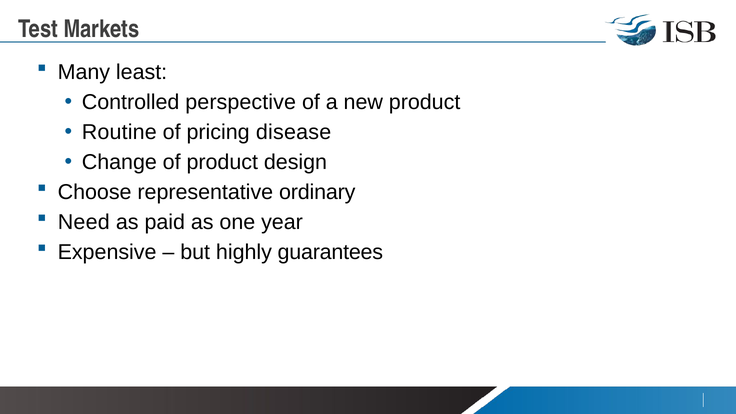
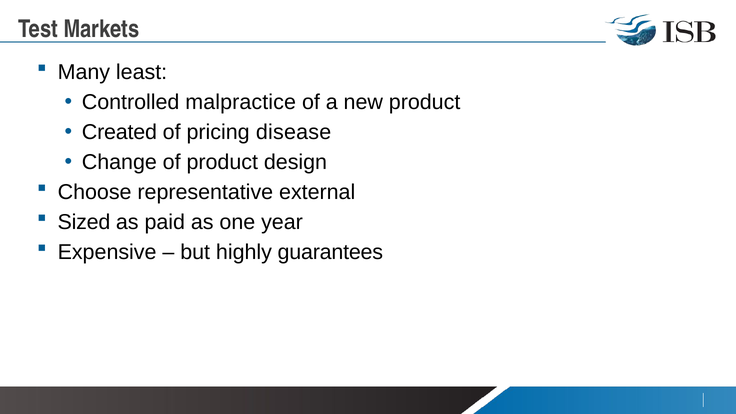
perspective: perspective -> malpractice (241, 102)
Routine: Routine -> Created (119, 132)
ordinary: ordinary -> external (317, 192)
Need: Need -> Sized (84, 222)
